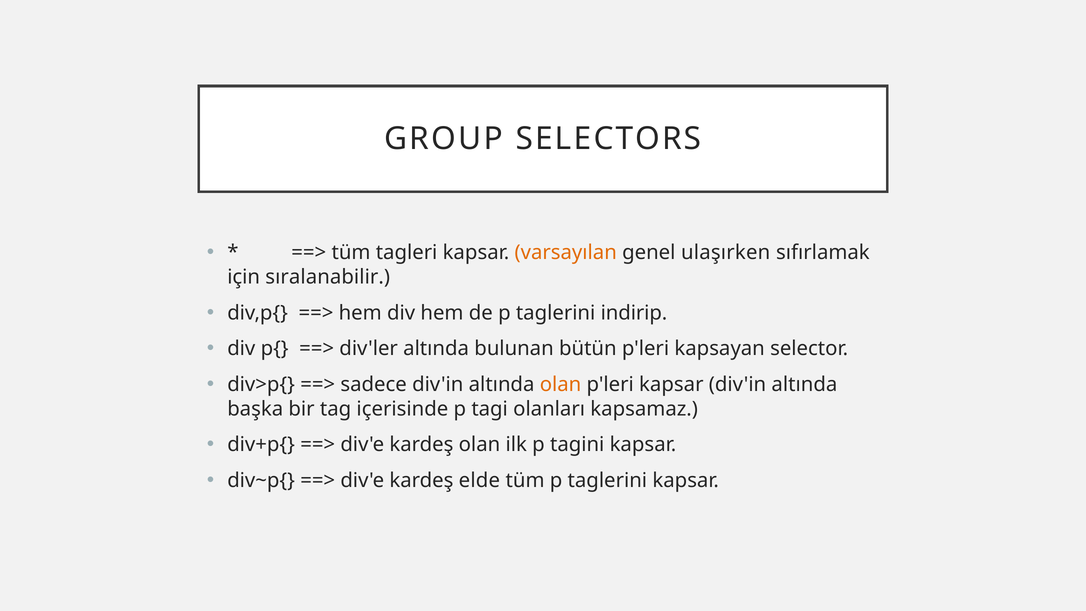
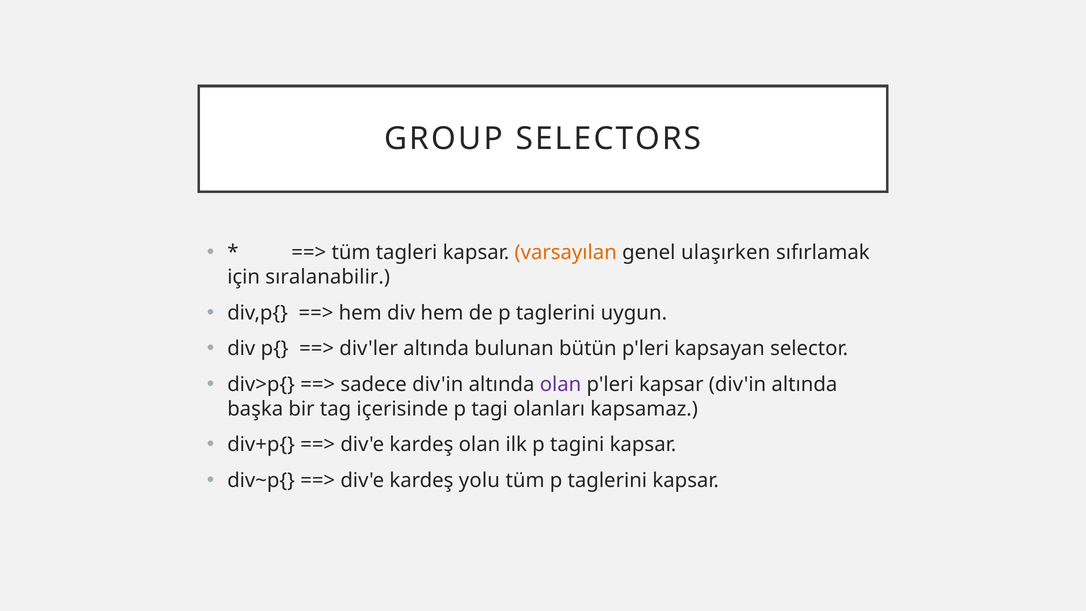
indirip: indirip -> uygun (634, 313)
olan colour: orange -> purple (561, 384)
elde: elde -> yolu (479, 480)
